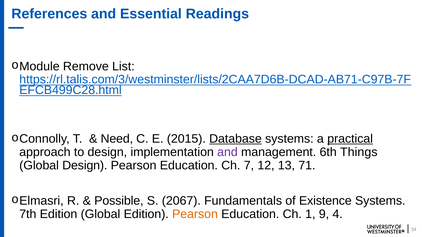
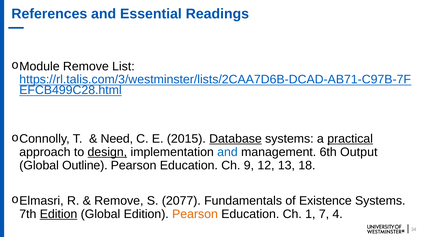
design underline: none -> present (107, 152)
and colour: purple -> blue (227, 152)
Things: Things -> Output (359, 152)
Global Design: Design -> Outline (85, 166)
7: 7 -> 9 (249, 166)
71: 71 -> 18 (307, 166)
Possible: Possible -> Remove (119, 201)
2067: 2067 -> 2077 (181, 201)
Edition underline: none -> present (59, 214)
9: 9 -> 7 (324, 214)
